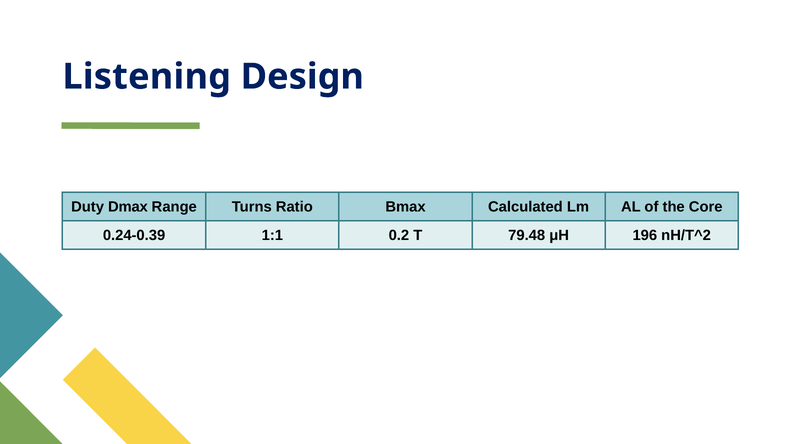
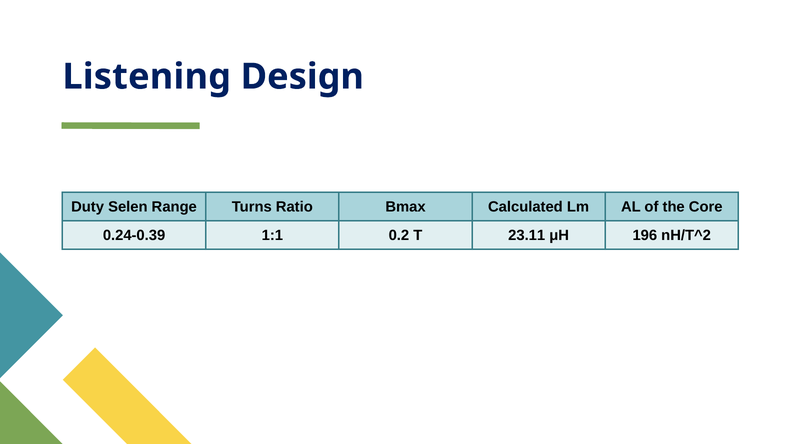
Dmax: Dmax -> Selen (128, 207)
79.48: 79.48 -> 23.11 (527, 235)
